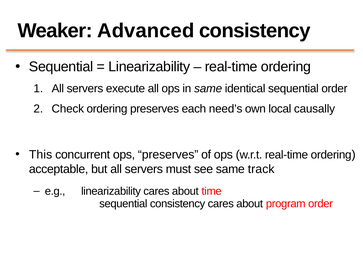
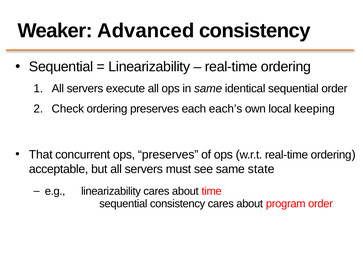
need’s: need’s -> each’s (226, 109)
causally: causally -> keeping (314, 109)
This: This -> That (41, 154)
track: track -> state (261, 169)
